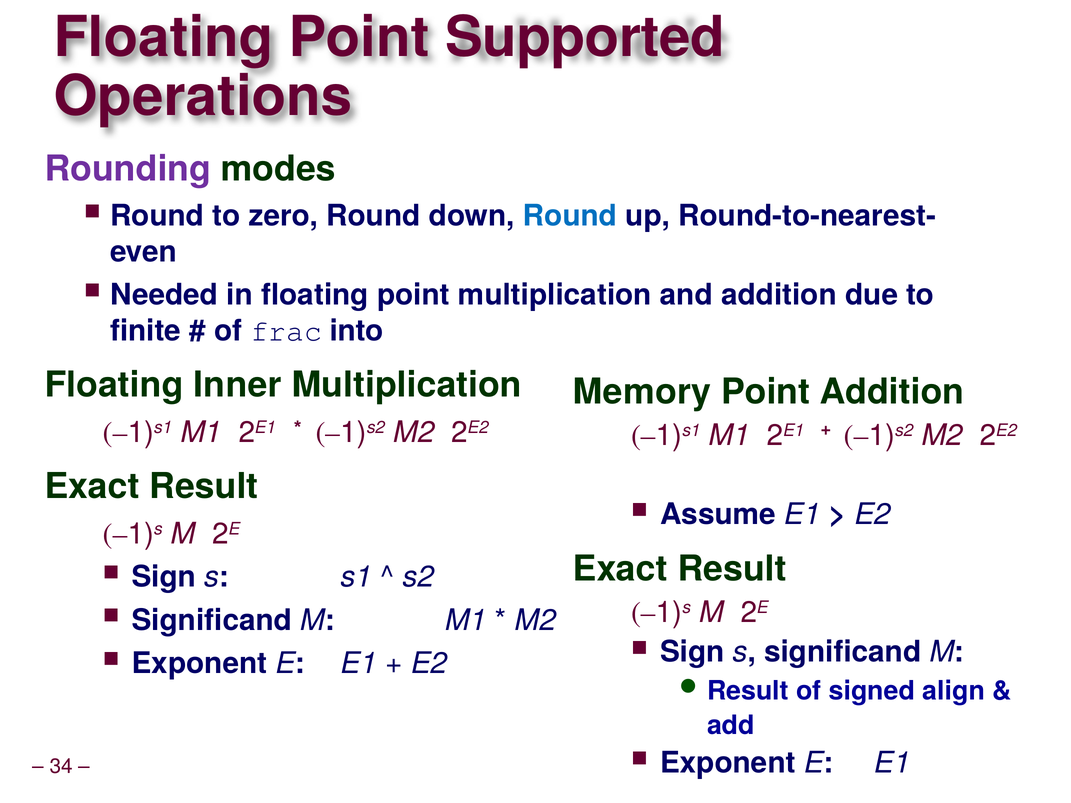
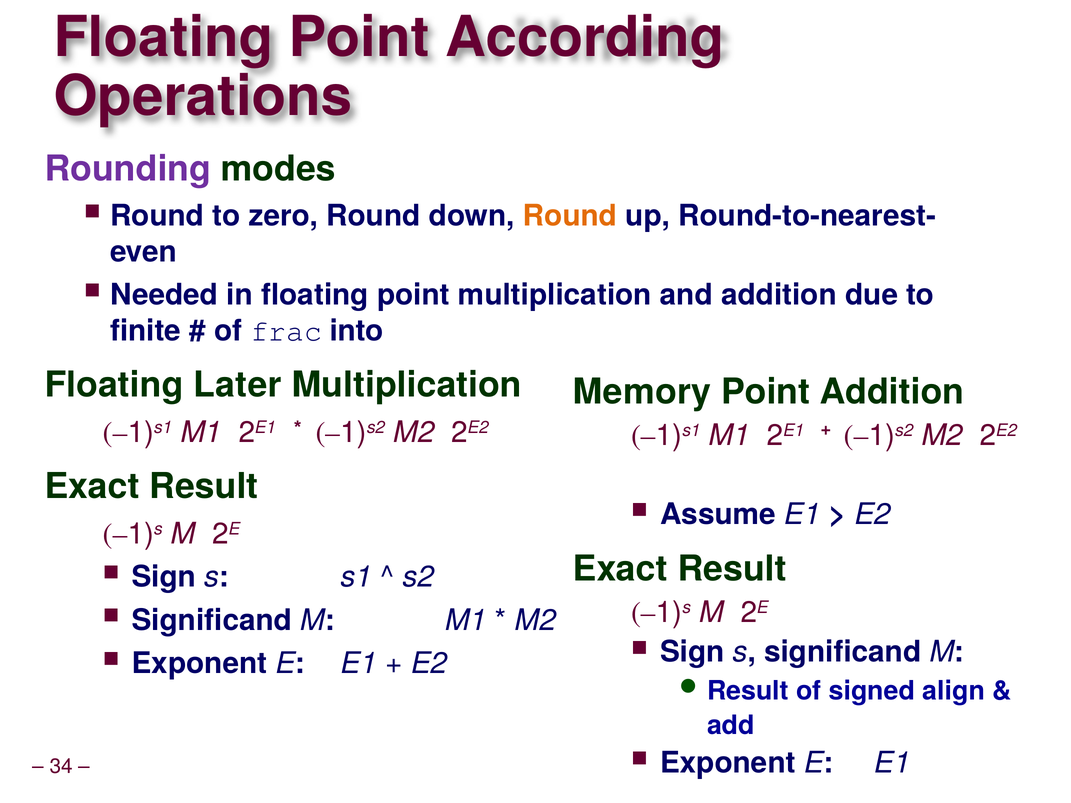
Supported: Supported -> According (585, 38)
Round colour: blue -> orange (570, 216)
Inner: Inner -> Later (237, 385)
